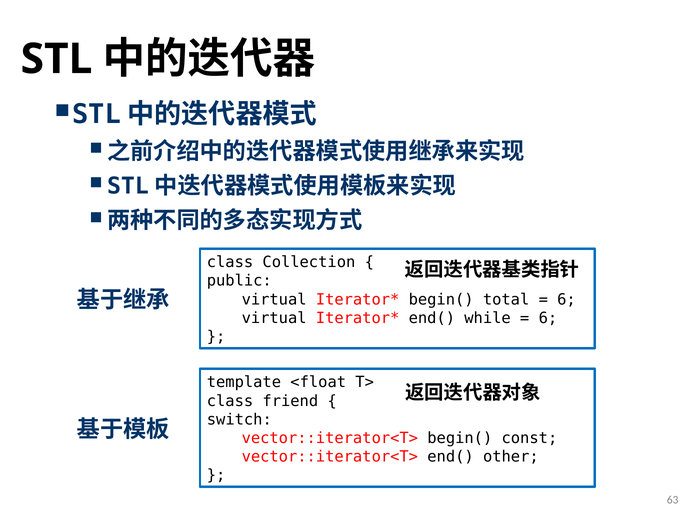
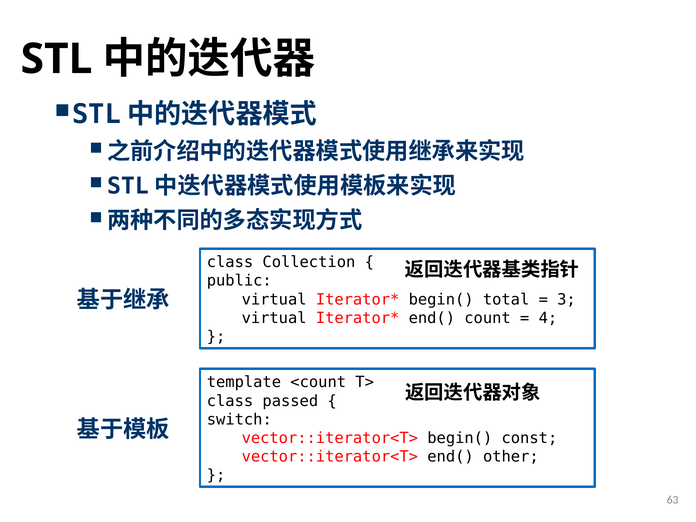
6: 6 -> 3 (567, 299)
while: while -> count (488, 318)
6: 6 -> 4 (548, 318)
<float: <float -> <count (318, 382)
friend: friend -> passed (290, 401)
